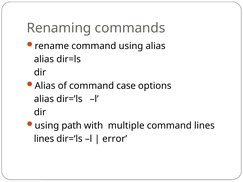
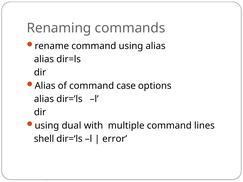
path: path -> dual (71, 126)
lines: lines -> shell (44, 139)
